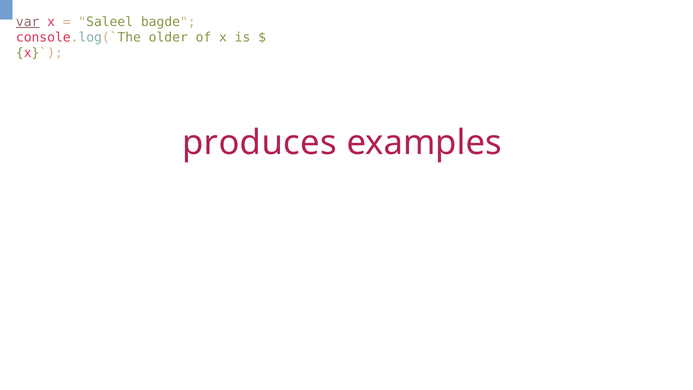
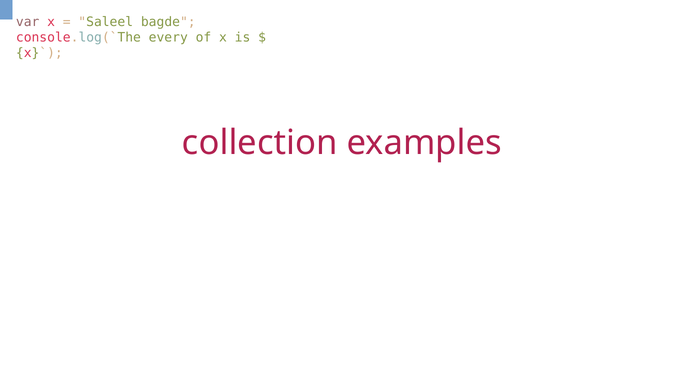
var underline: present -> none (28, 22)
older: older -> every (168, 38)
produces: produces -> collection (260, 143)
